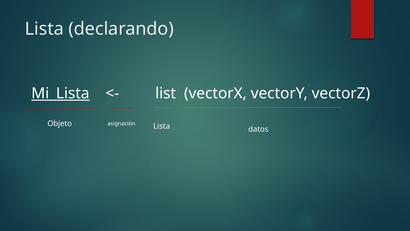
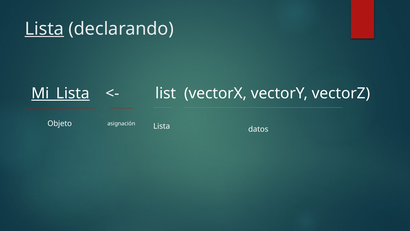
Lista underline: none -> present (44, 29)
